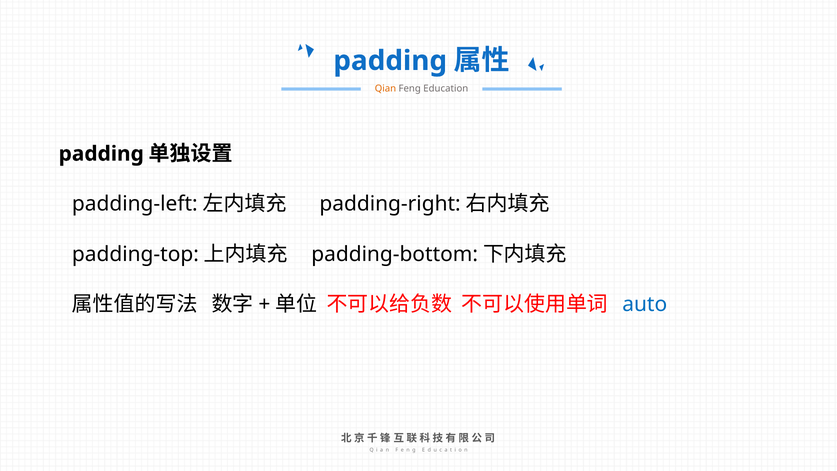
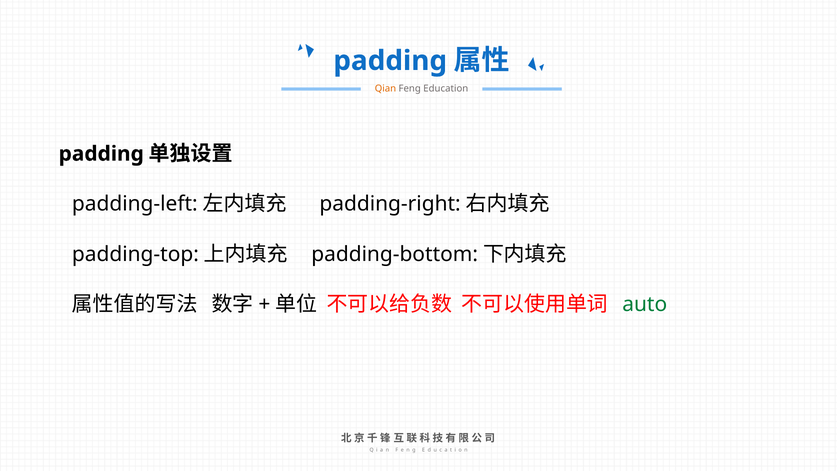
auto colour: blue -> green (645, 304)
